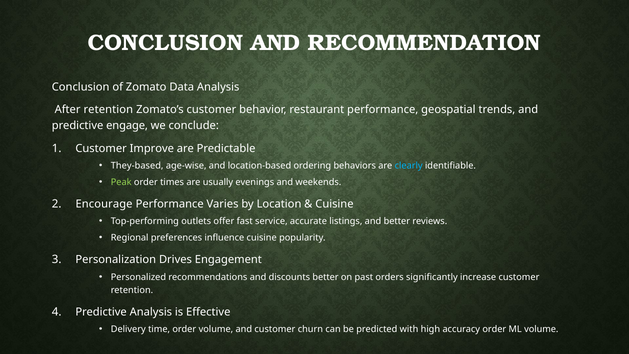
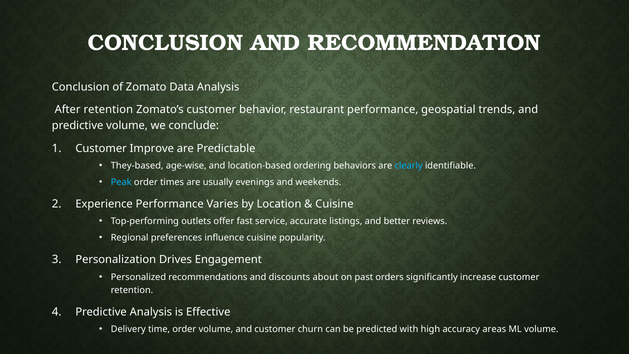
predictive engage: engage -> volume (127, 126)
Peak colour: light green -> light blue (121, 182)
Encourage: Encourage -> Experience (104, 204)
discounts better: better -> about (325, 277)
accuracy order: order -> areas (494, 329)
